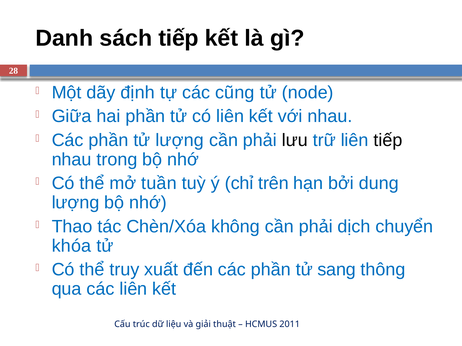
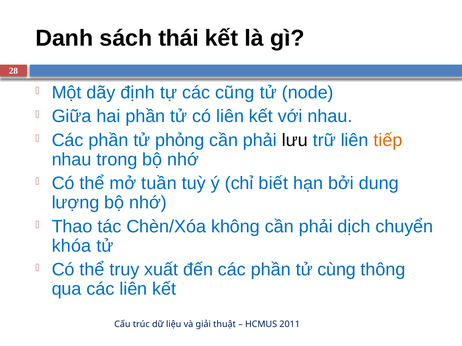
sách tiếp: tiếp -> thái (179, 38)
tử lượng: lượng -> phỏng (180, 140)
tiếp colour: black -> orange (388, 140)
trên: trên -> biết (273, 184)
sang: sang -> cùng (337, 270)
